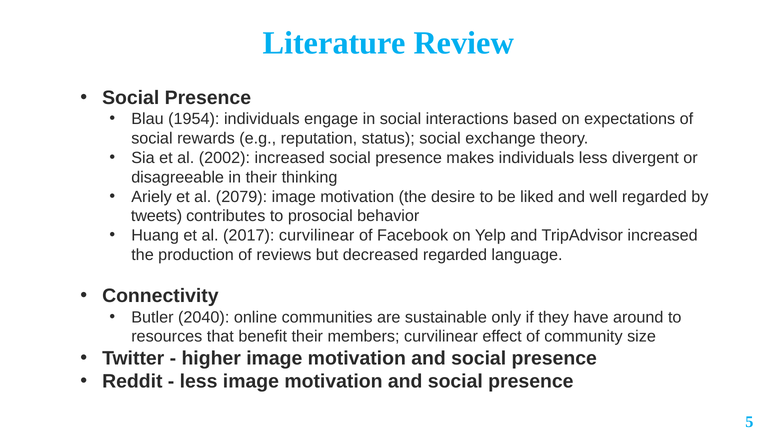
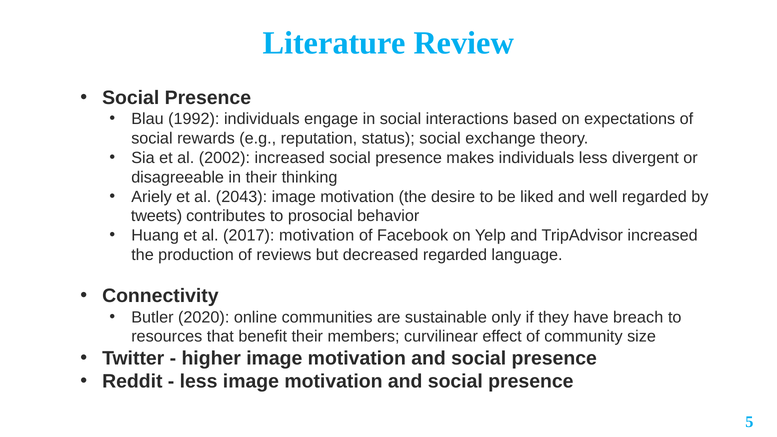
1954: 1954 -> 1992 (194, 119)
2079: 2079 -> 2043 (242, 197)
2017 curvilinear: curvilinear -> motivation (317, 236)
2040: 2040 -> 2020 (204, 317)
around: around -> breach (638, 317)
